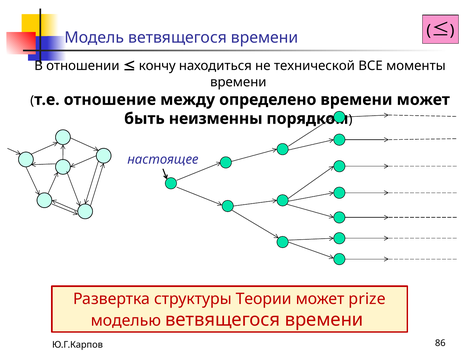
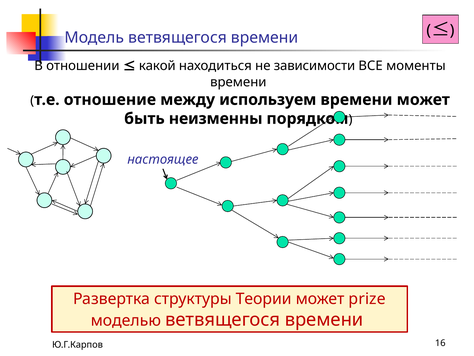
кончу: кончу -> какой (157, 66)
технической: технической -> зависимости (315, 66)
определено: определено -> используем (268, 100)
86: 86 -> 16 (440, 343)
